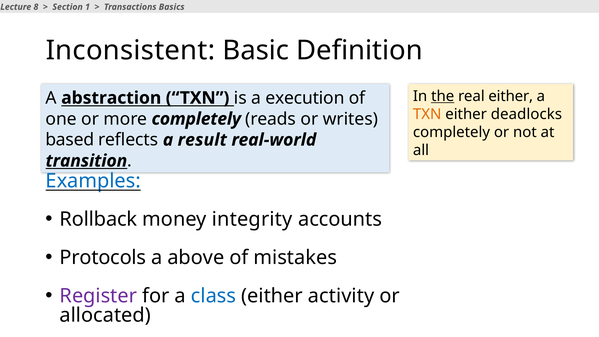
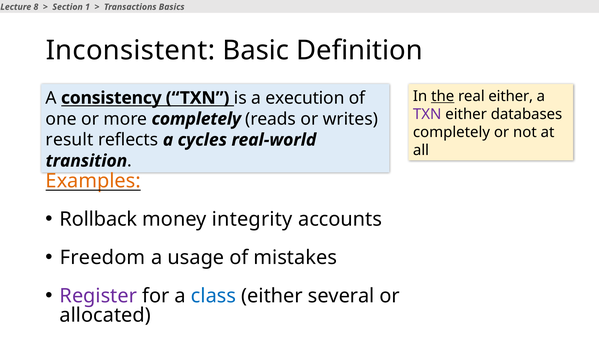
abstraction: abstraction -> consistency (111, 98)
TXN colour: orange -> purple (427, 114)
deadlocks: deadlocks -> databases (527, 114)
based: based -> result (70, 140)
result: result -> cycles (202, 140)
transition underline: present -> none (86, 161)
Examples colour: blue -> orange (93, 181)
Protocols: Protocols -> Freedom (103, 258)
above: above -> usage (196, 258)
activity: activity -> several (341, 296)
